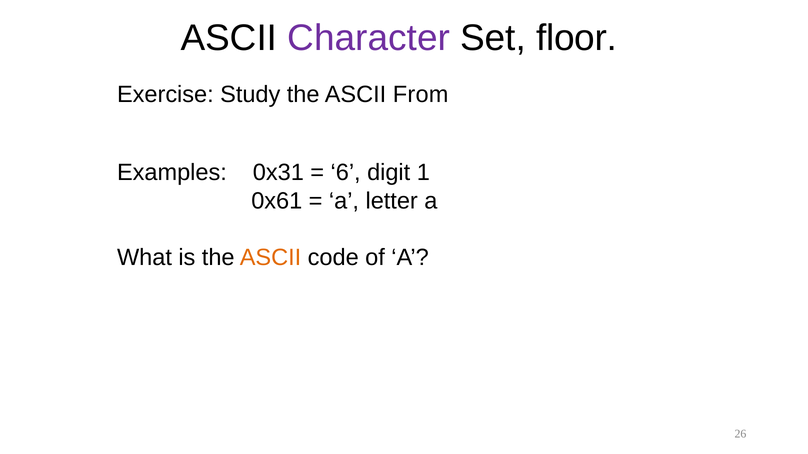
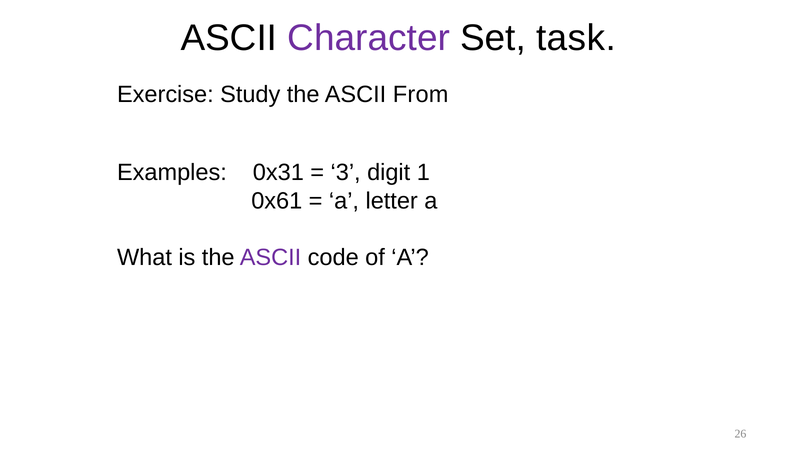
floor: floor -> task (576, 38)
6: 6 -> 3 (346, 173)
ASCII colour: orange -> purple (271, 258)
